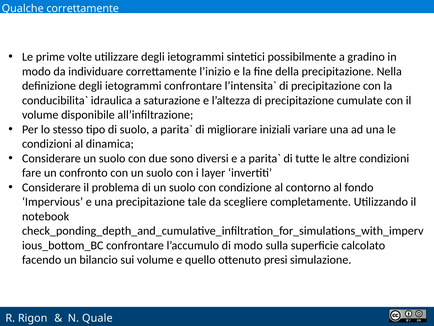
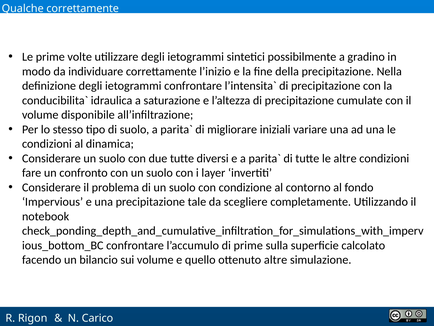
due sono: sono -> tutte (182, 158)
di modo: modo -> prime (248, 245)
ottenuto presi: presi -> altre (276, 259)
Quale: Quale -> Carico (97, 318)
